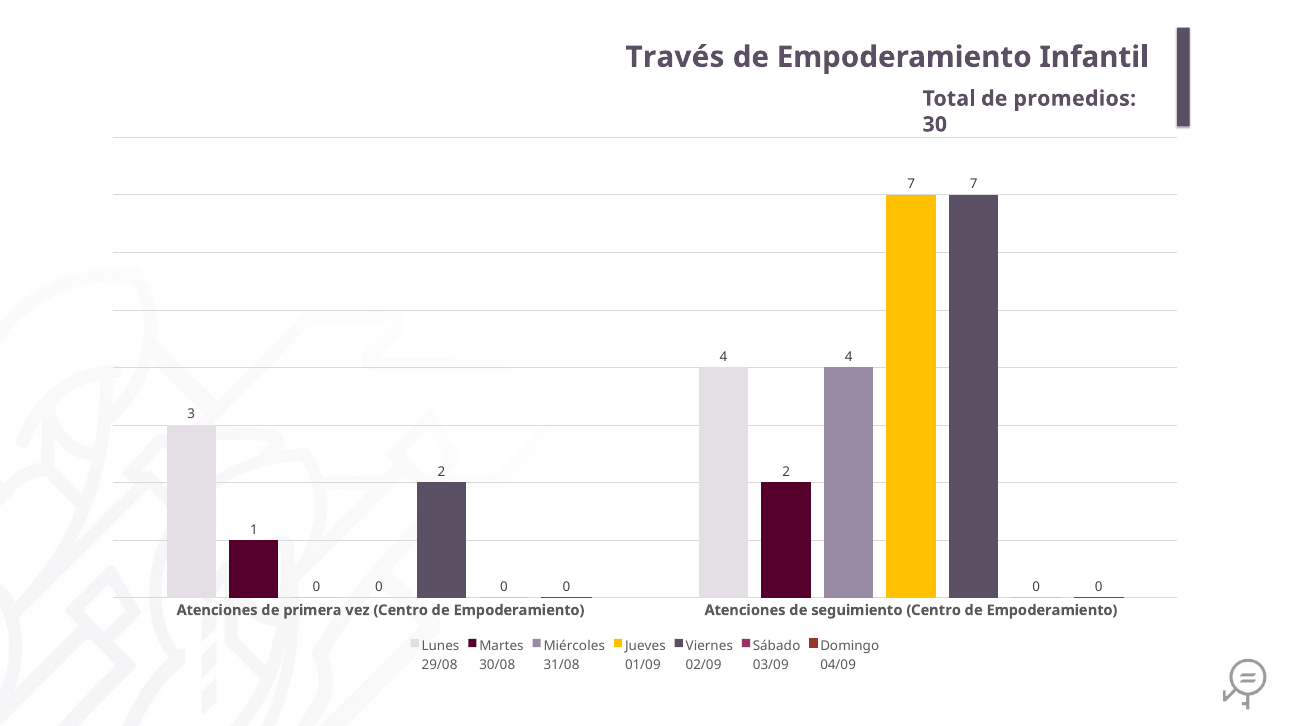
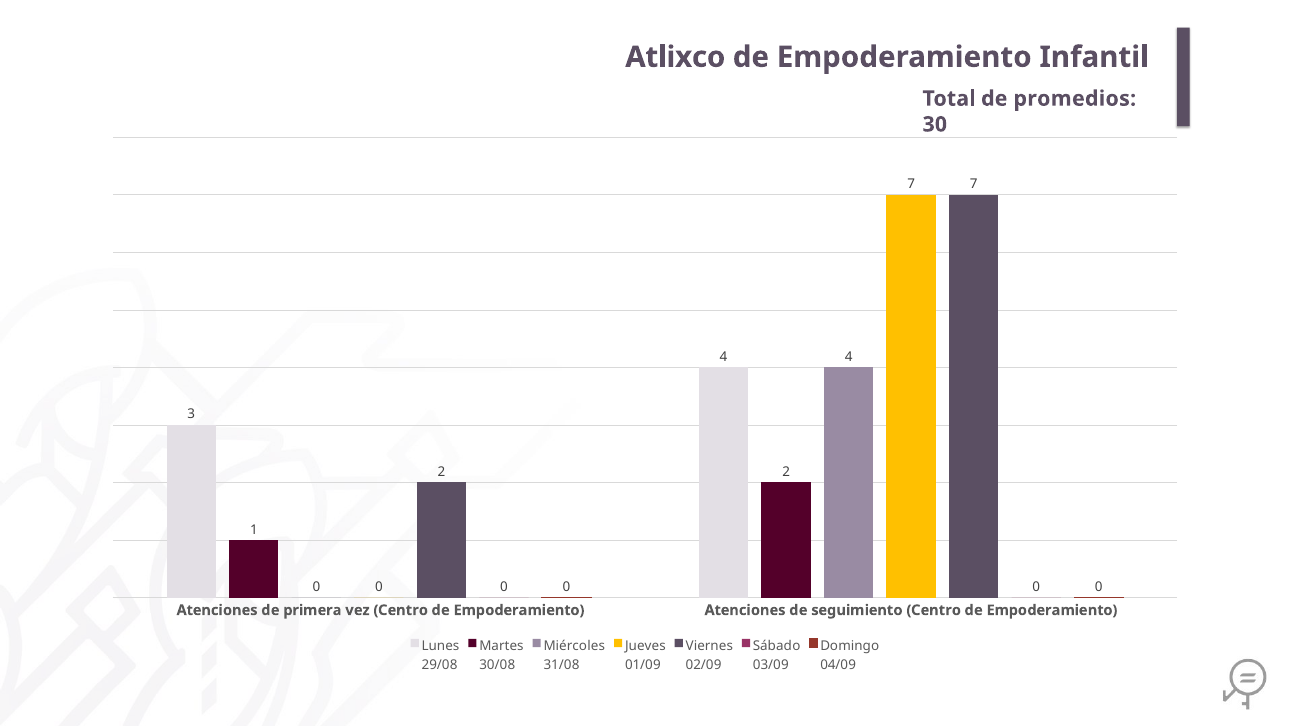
Través: Través -> Atlixco (675, 57)
